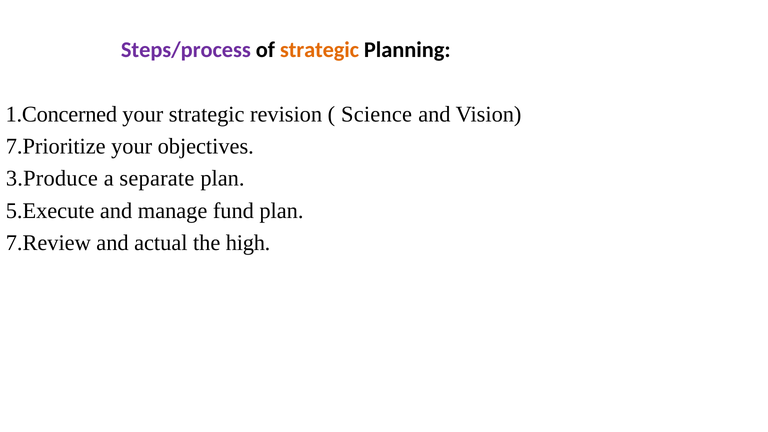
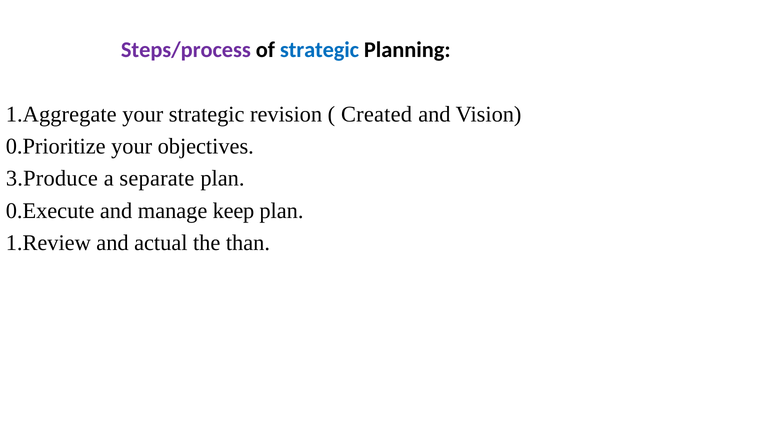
strategic colour: orange -> blue (319, 50)
1.Concerned: 1.Concerned -> 1.Aggregate (61, 114)
Science: Science -> Created (377, 114)
7.Prioritize: 7.Prioritize -> 0.Prioritize (56, 146)
5.Execute: 5.Execute -> 0.Execute (50, 211)
fund: fund -> keep (234, 211)
7.Review: 7.Review -> 1.Review (48, 243)
high: high -> than (248, 243)
